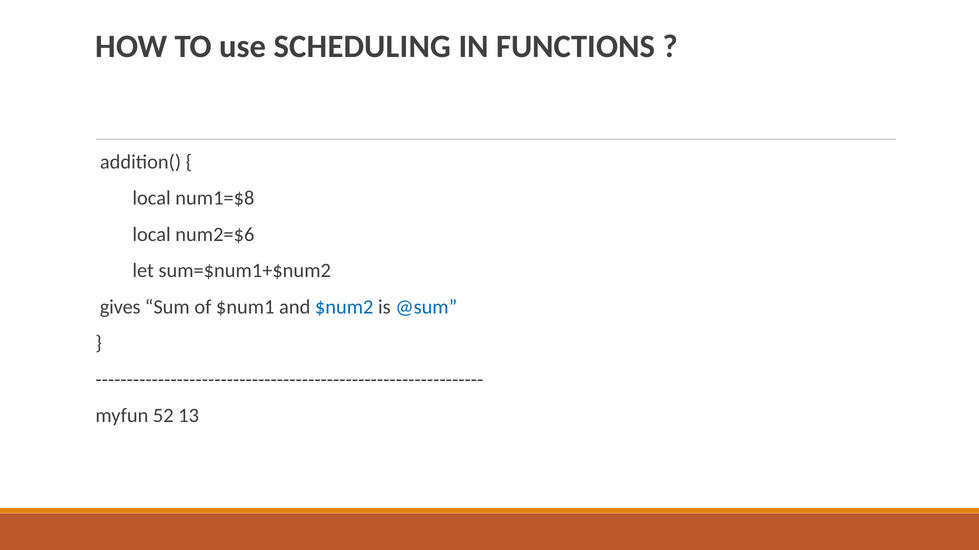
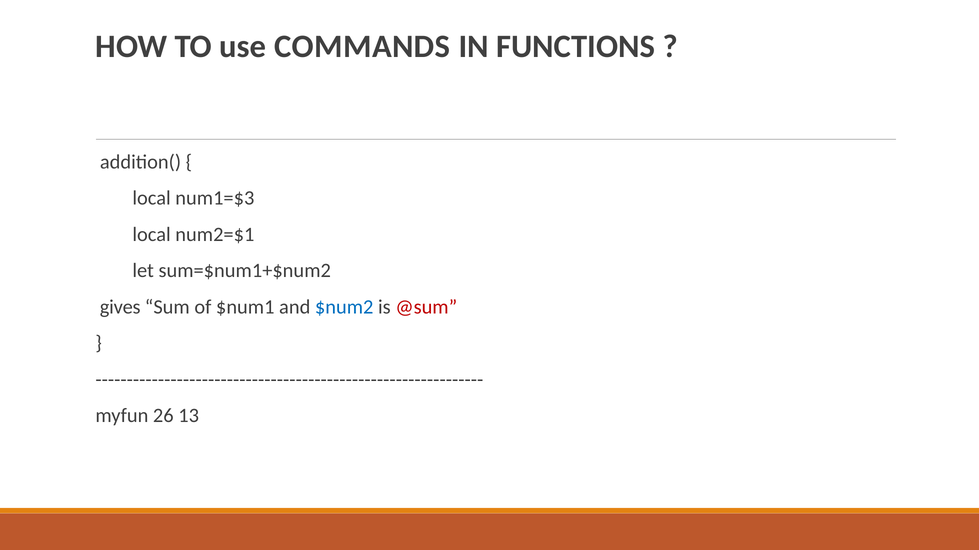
SCHEDULING: SCHEDULING -> COMMANDS (362, 46)
num1=$8: num1=$8 -> num1=$3 (215, 198)
num2=$6: num2=$6 -> num2=$1 (215, 235)
@sum colour: blue -> red (426, 307)
52: 52 -> 26 (163, 416)
